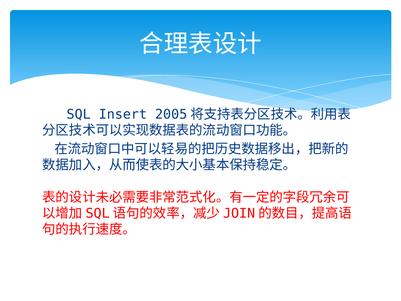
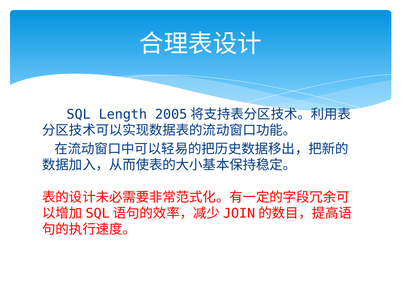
Insert: Insert -> Length (123, 114)
